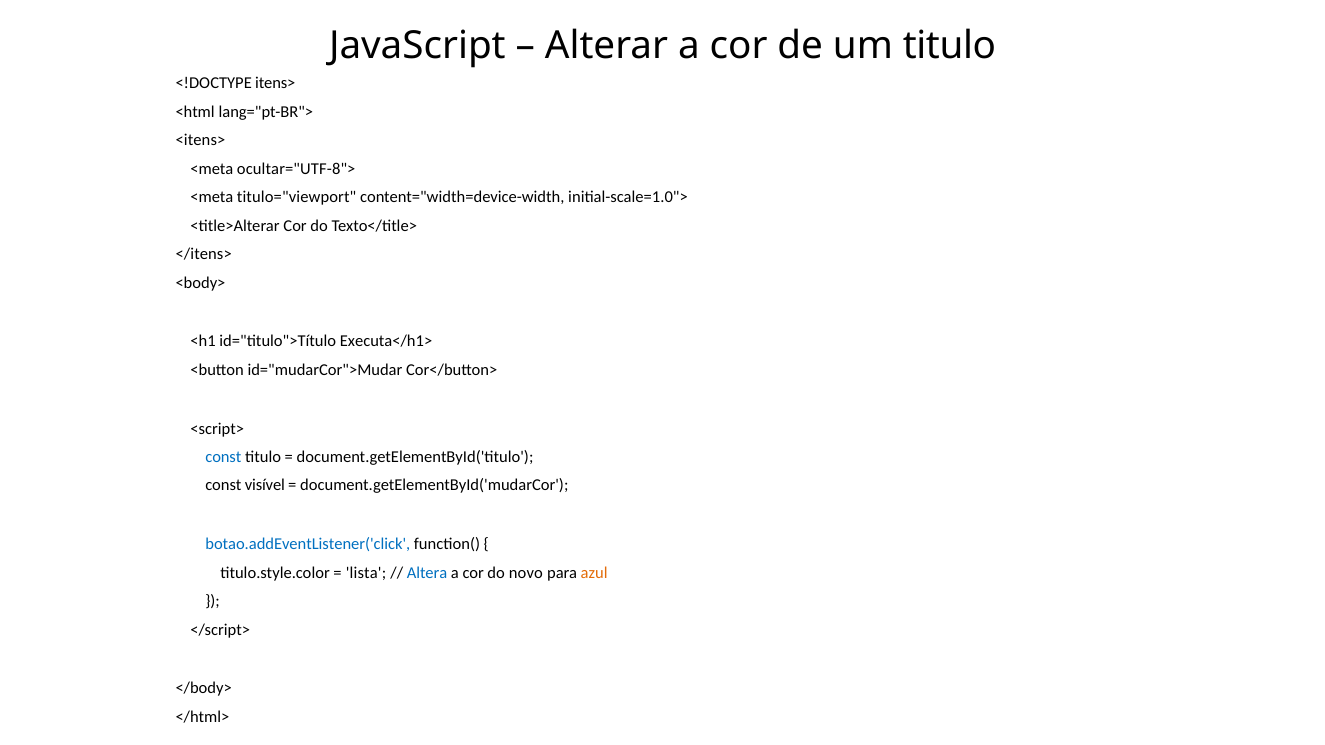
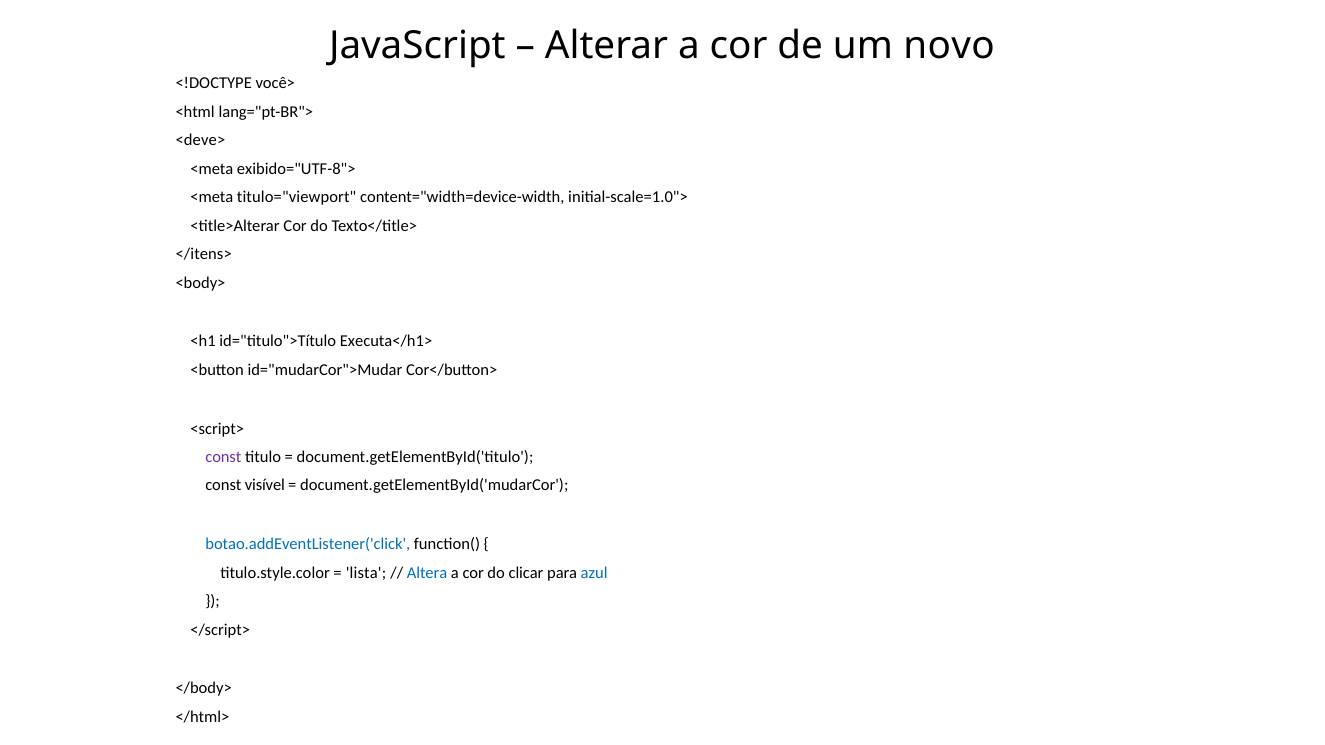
um titulo: titulo -> novo (949, 45)
itens>: itens> -> você> (275, 83)
<itens>: <itens> -> <deve> (200, 140)
ocultar="UTF-8">: ocultar="UTF-8"> -> exibido="UTF-8"> (296, 169)
const colour: blue -> purple (223, 457)
novo: novo -> clicar (526, 573)
azul colour: orange -> blue (594, 573)
